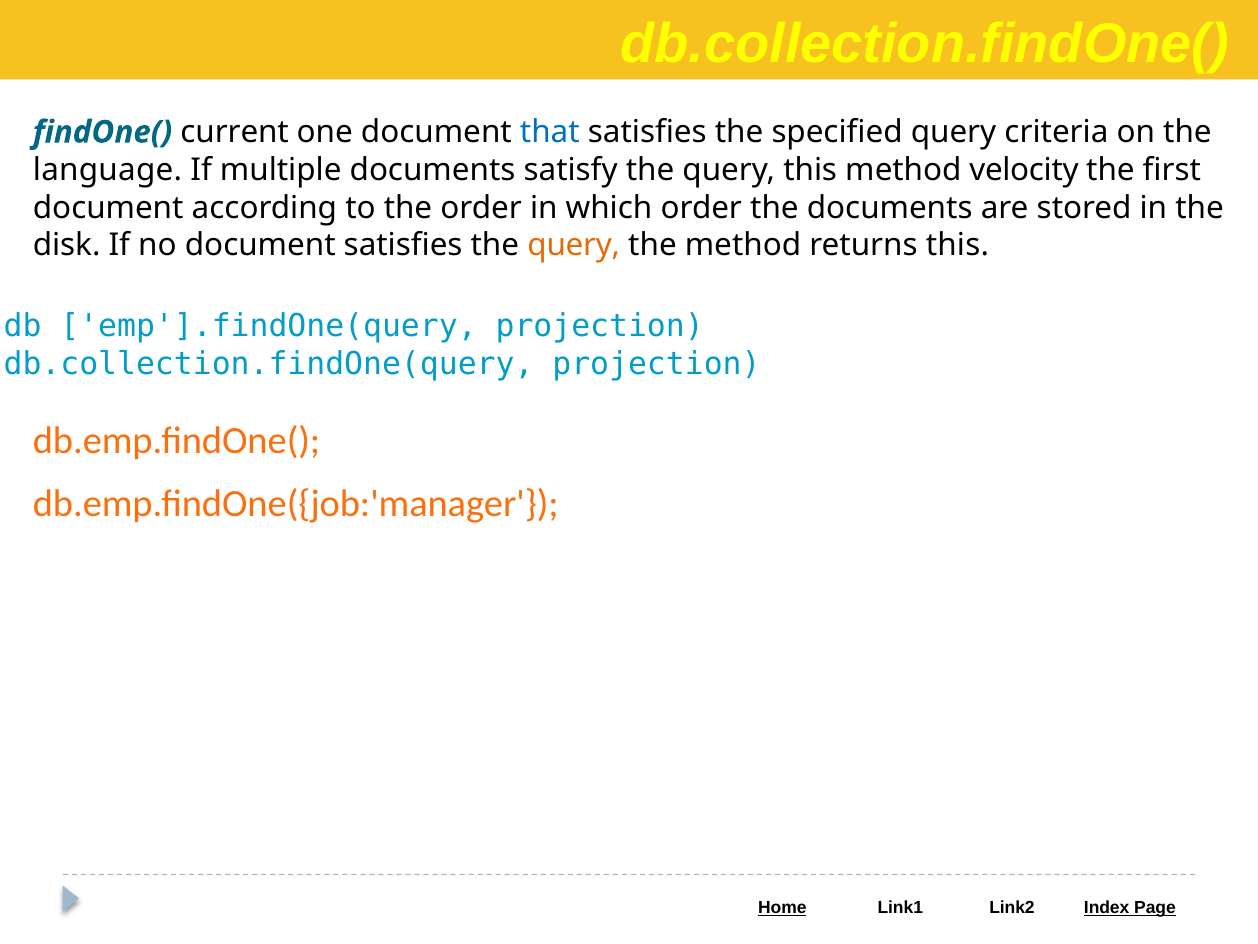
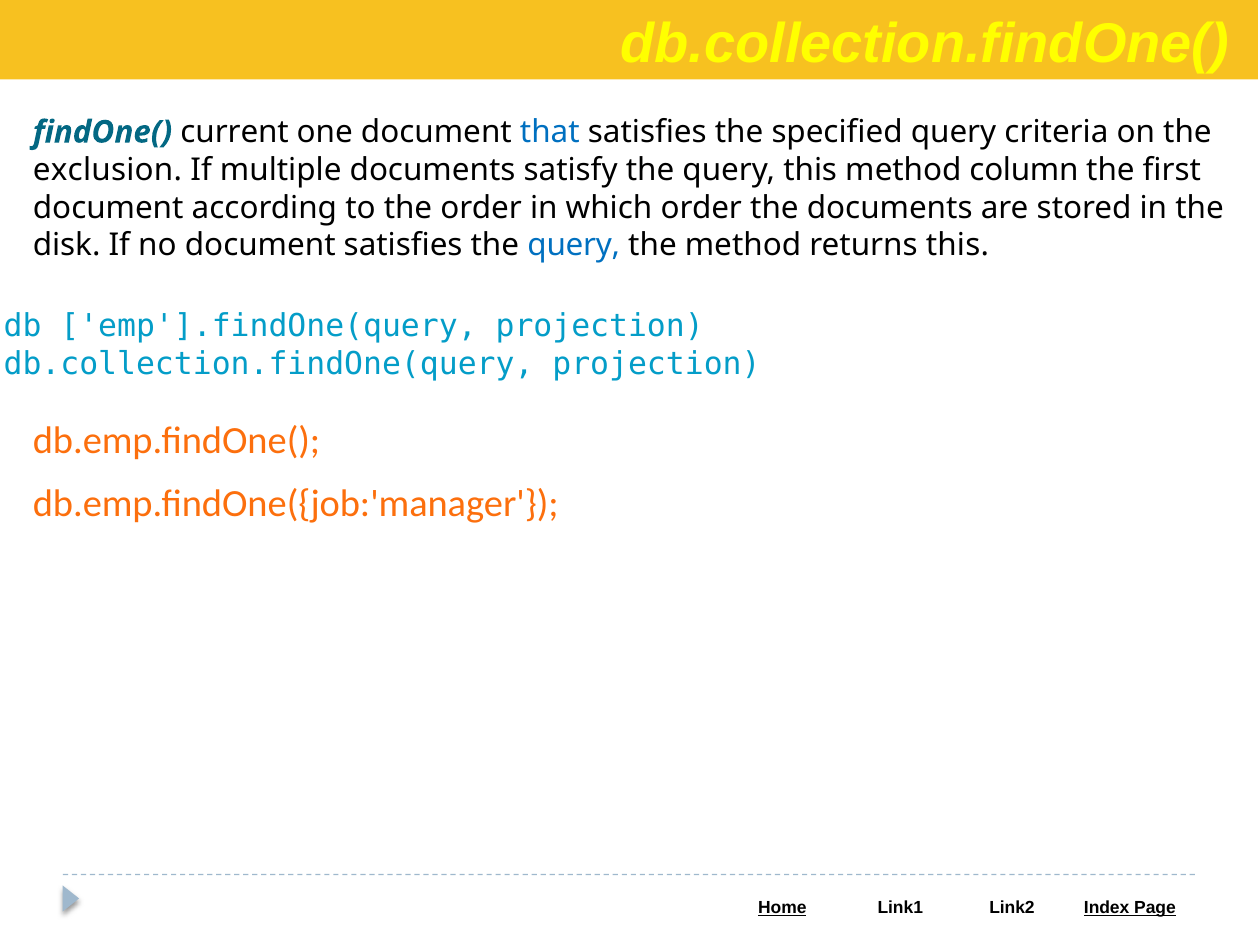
language: language -> exclusion (107, 170)
velocity: velocity -> column (1024, 170)
query colour: orange -> blue (574, 245)
